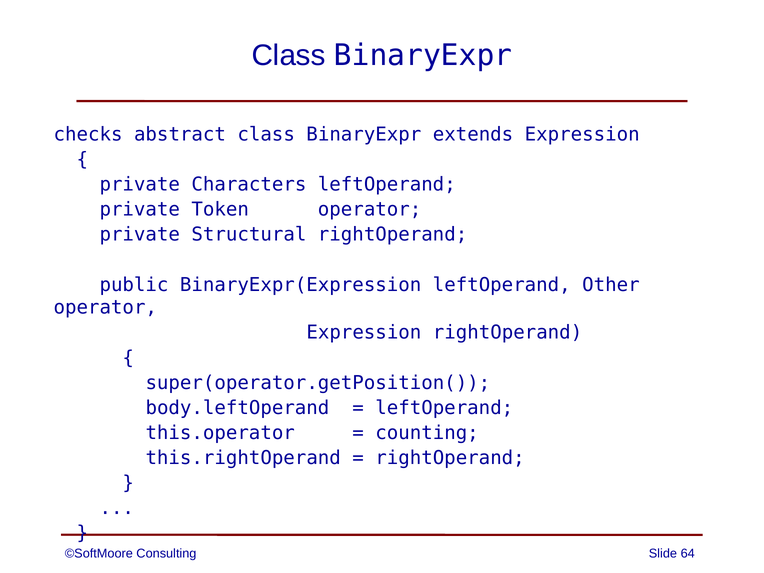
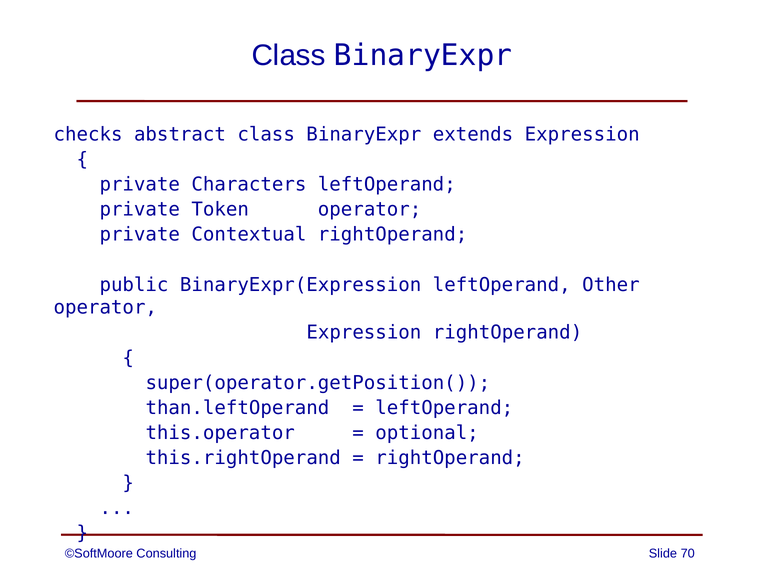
Structural: Structural -> Contextual (249, 235)
body.leftOperand: body.leftOperand -> than.leftOperand (237, 408)
counting: counting -> optional (427, 433)
64: 64 -> 70 (688, 554)
